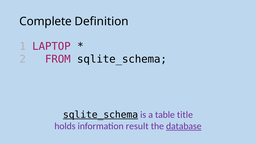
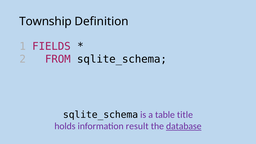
Complete: Complete -> Township (46, 22)
LAPTOP: LAPTOP -> FIELDS (52, 46)
sqlite_schema underline: present -> none (101, 115)
